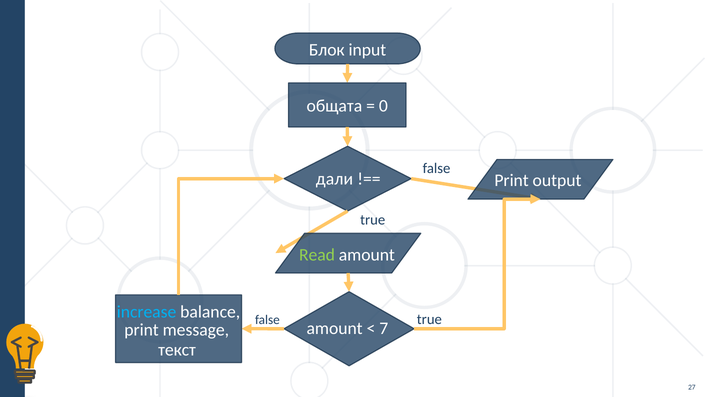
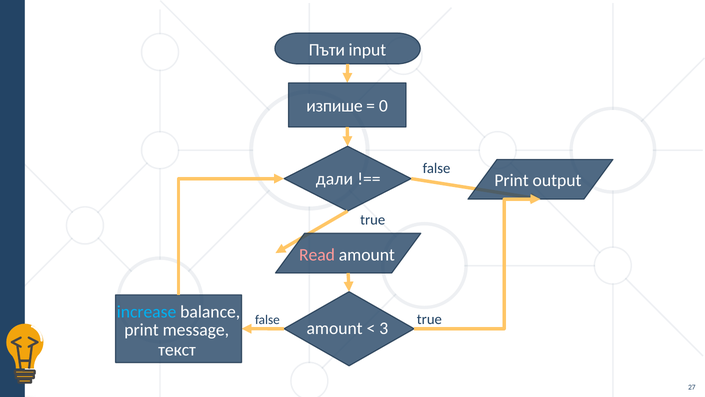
Блок: Блок -> Пъти (327, 50)
общата: общата -> изпише (334, 106)
Read colour: light green -> pink (317, 255)
7: 7 -> 3 (384, 328)
